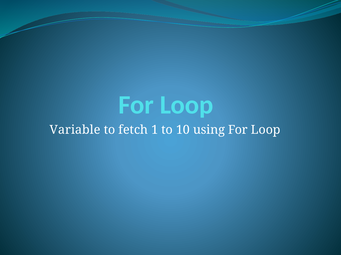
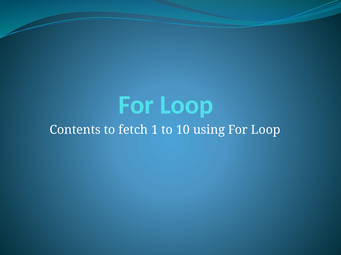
Variable: Variable -> Contents (75, 130)
